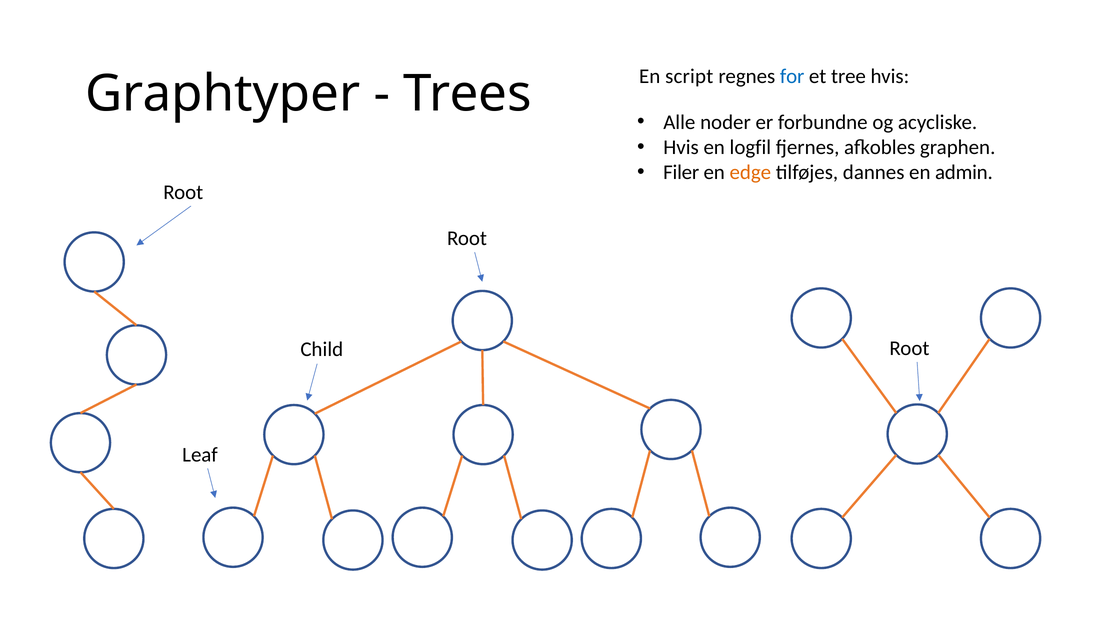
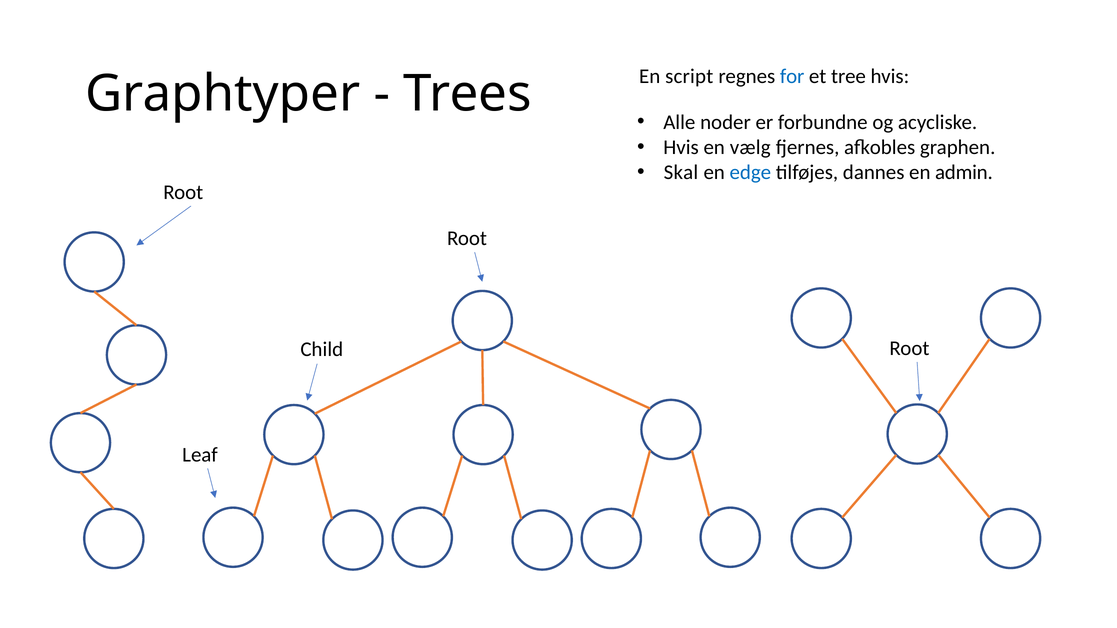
logfil: logfil -> vælg (750, 147)
Filer: Filer -> Skal (681, 173)
edge colour: orange -> blue (750, 173)
